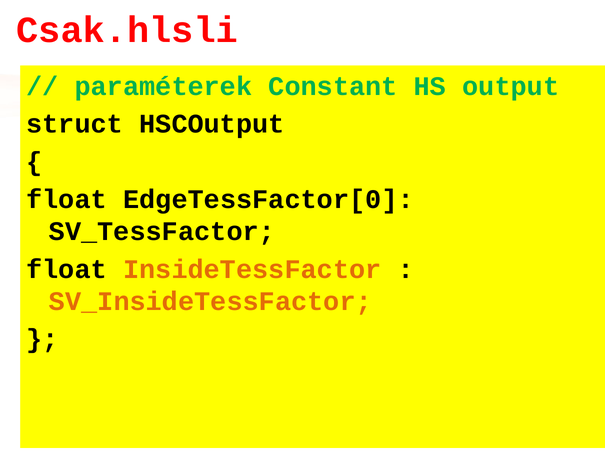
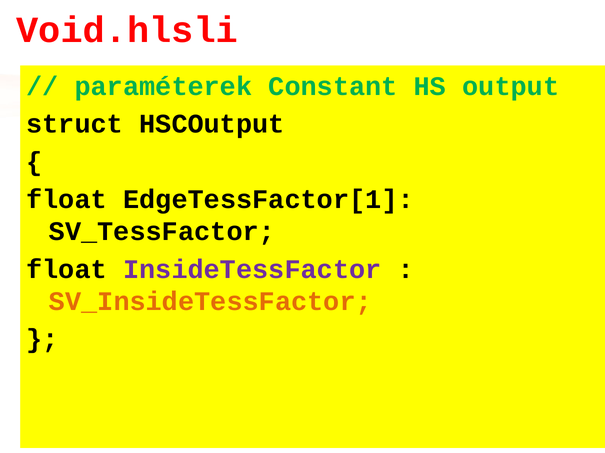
Csak.hlsli: Csak.hlsli -> Void.hlsli (127, 30)
EdgeTessFactor[0: EdgeTessFactor[0 -> EdgeTessFactor[1 (268, 200)
InsideTessFactor colour: orange -> purple (252, 270)
